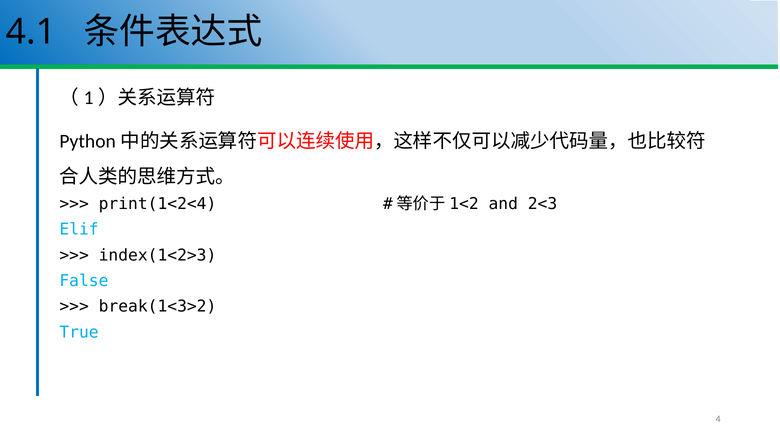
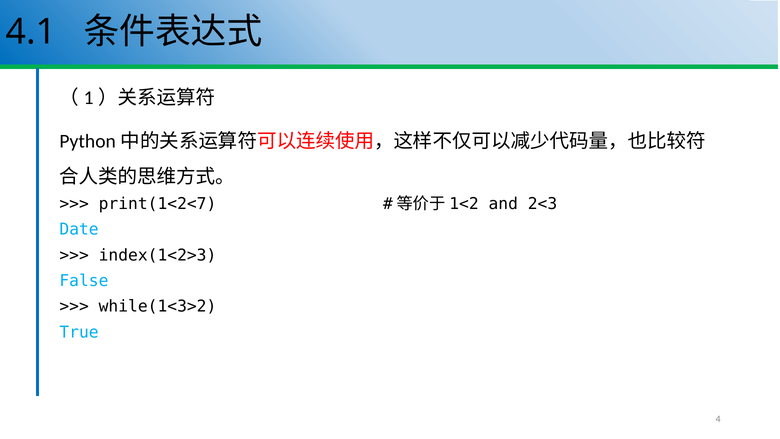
print(1<2<4: print(1<2<4 -> print(1<2<7 (158, 204)
Elif: Elif -> Date (79, 229)
break(1<3>2: break(1<3>2 -> while(1<3>2 (158, 306)
